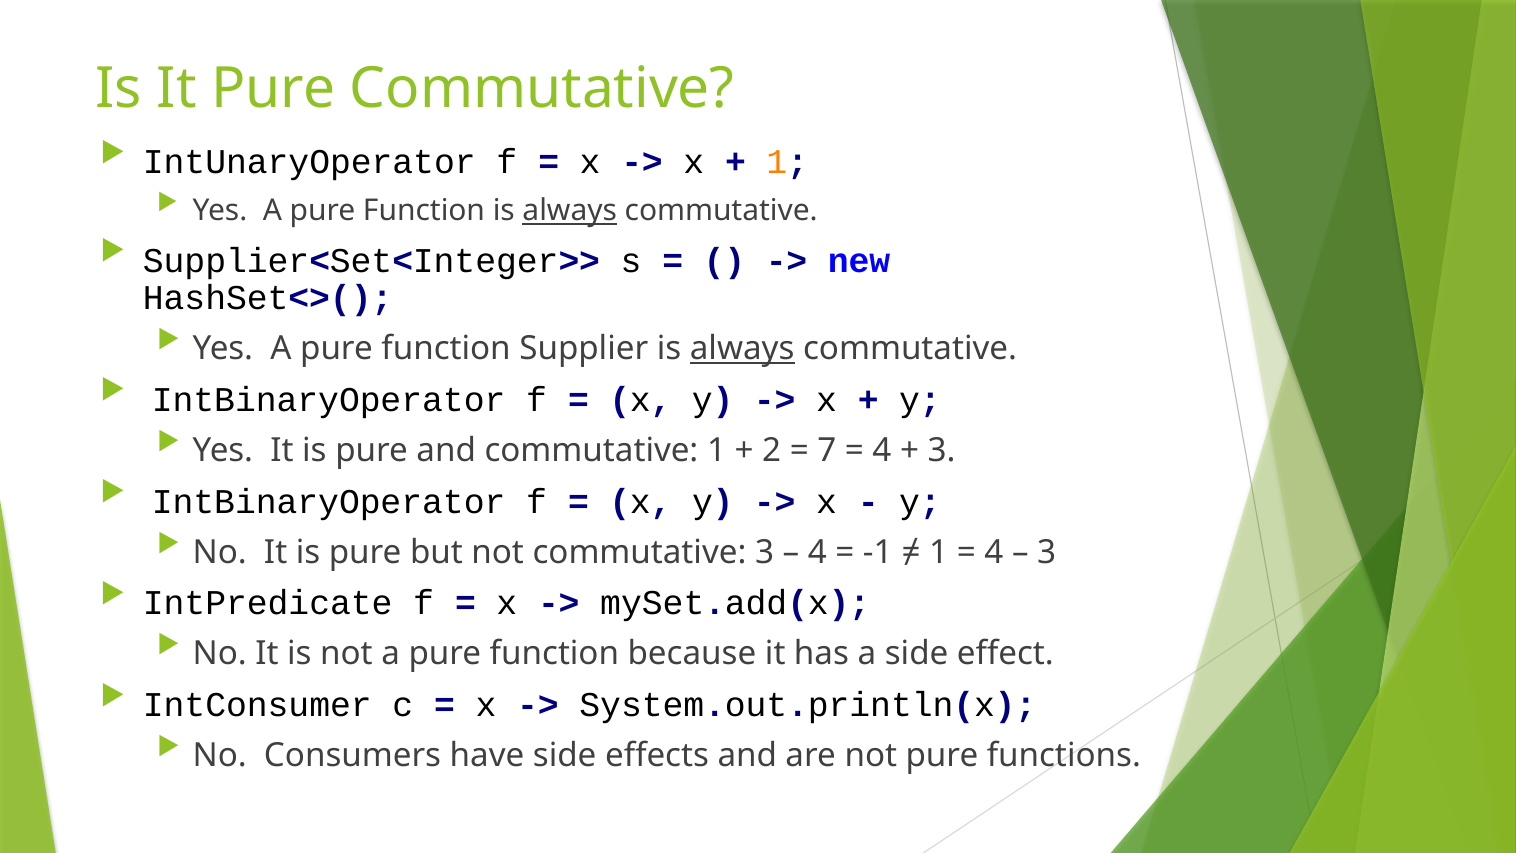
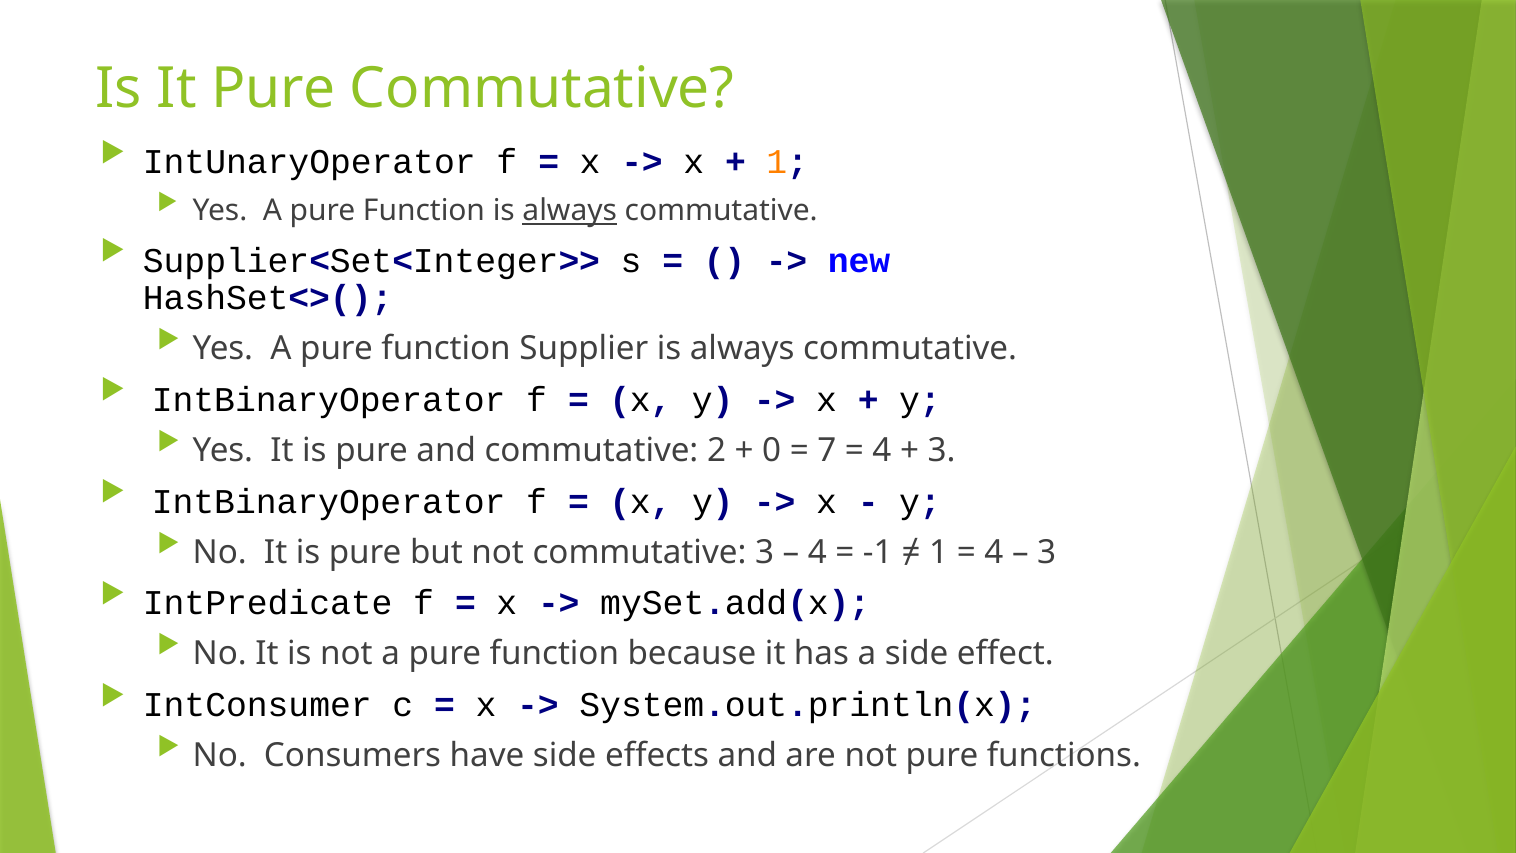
always underline: present -> none (742, 349)
commutative 1: 1 -> 2 (716, 450)
2: 2 -> 0 (772, 450)
